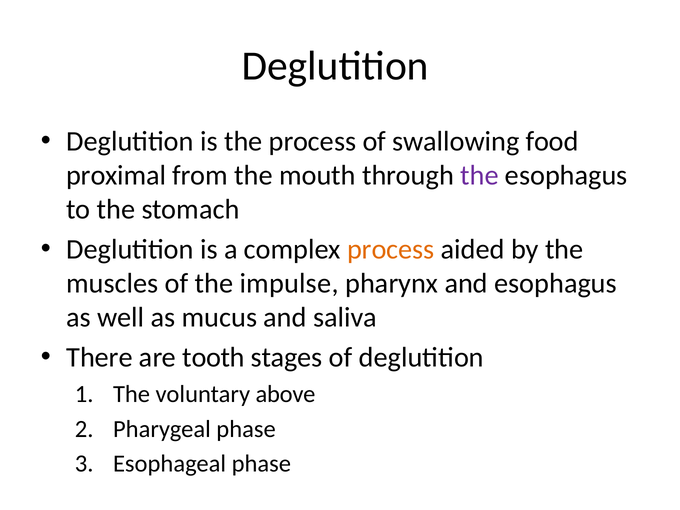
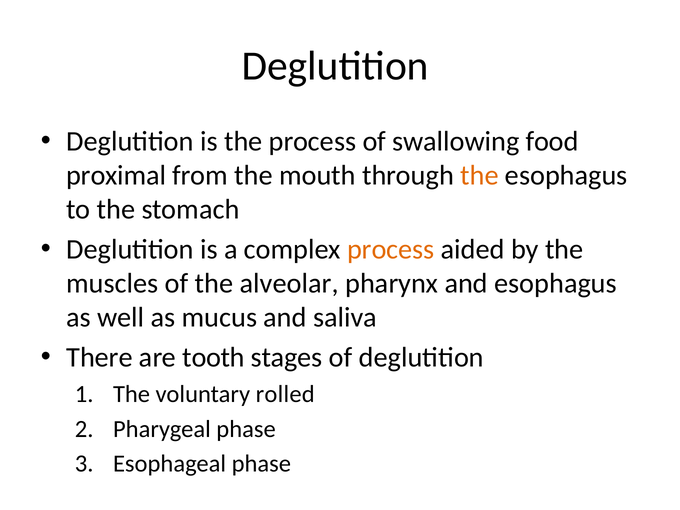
the colour: purple -> orange (479, 175)
impulse: impulse -> alveolar (289, 283)
above: above -> rolled (285, 394)
